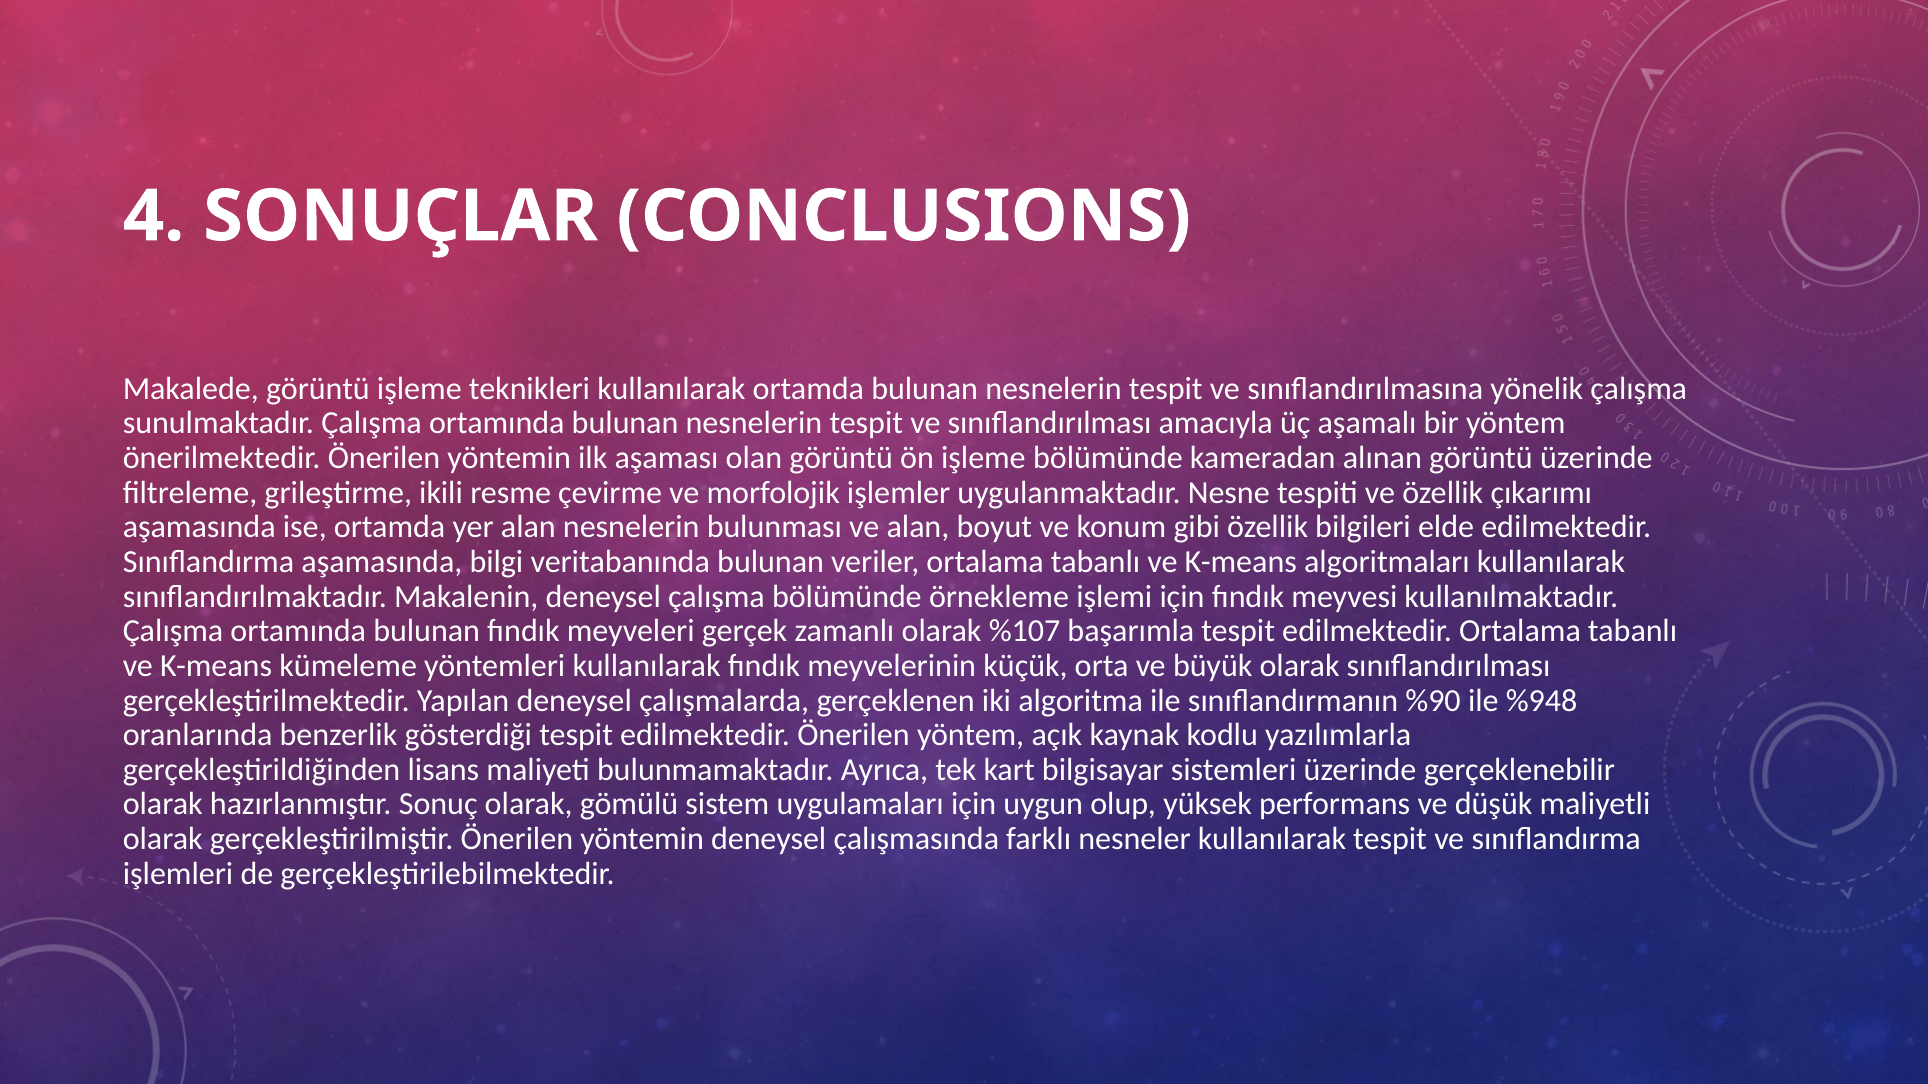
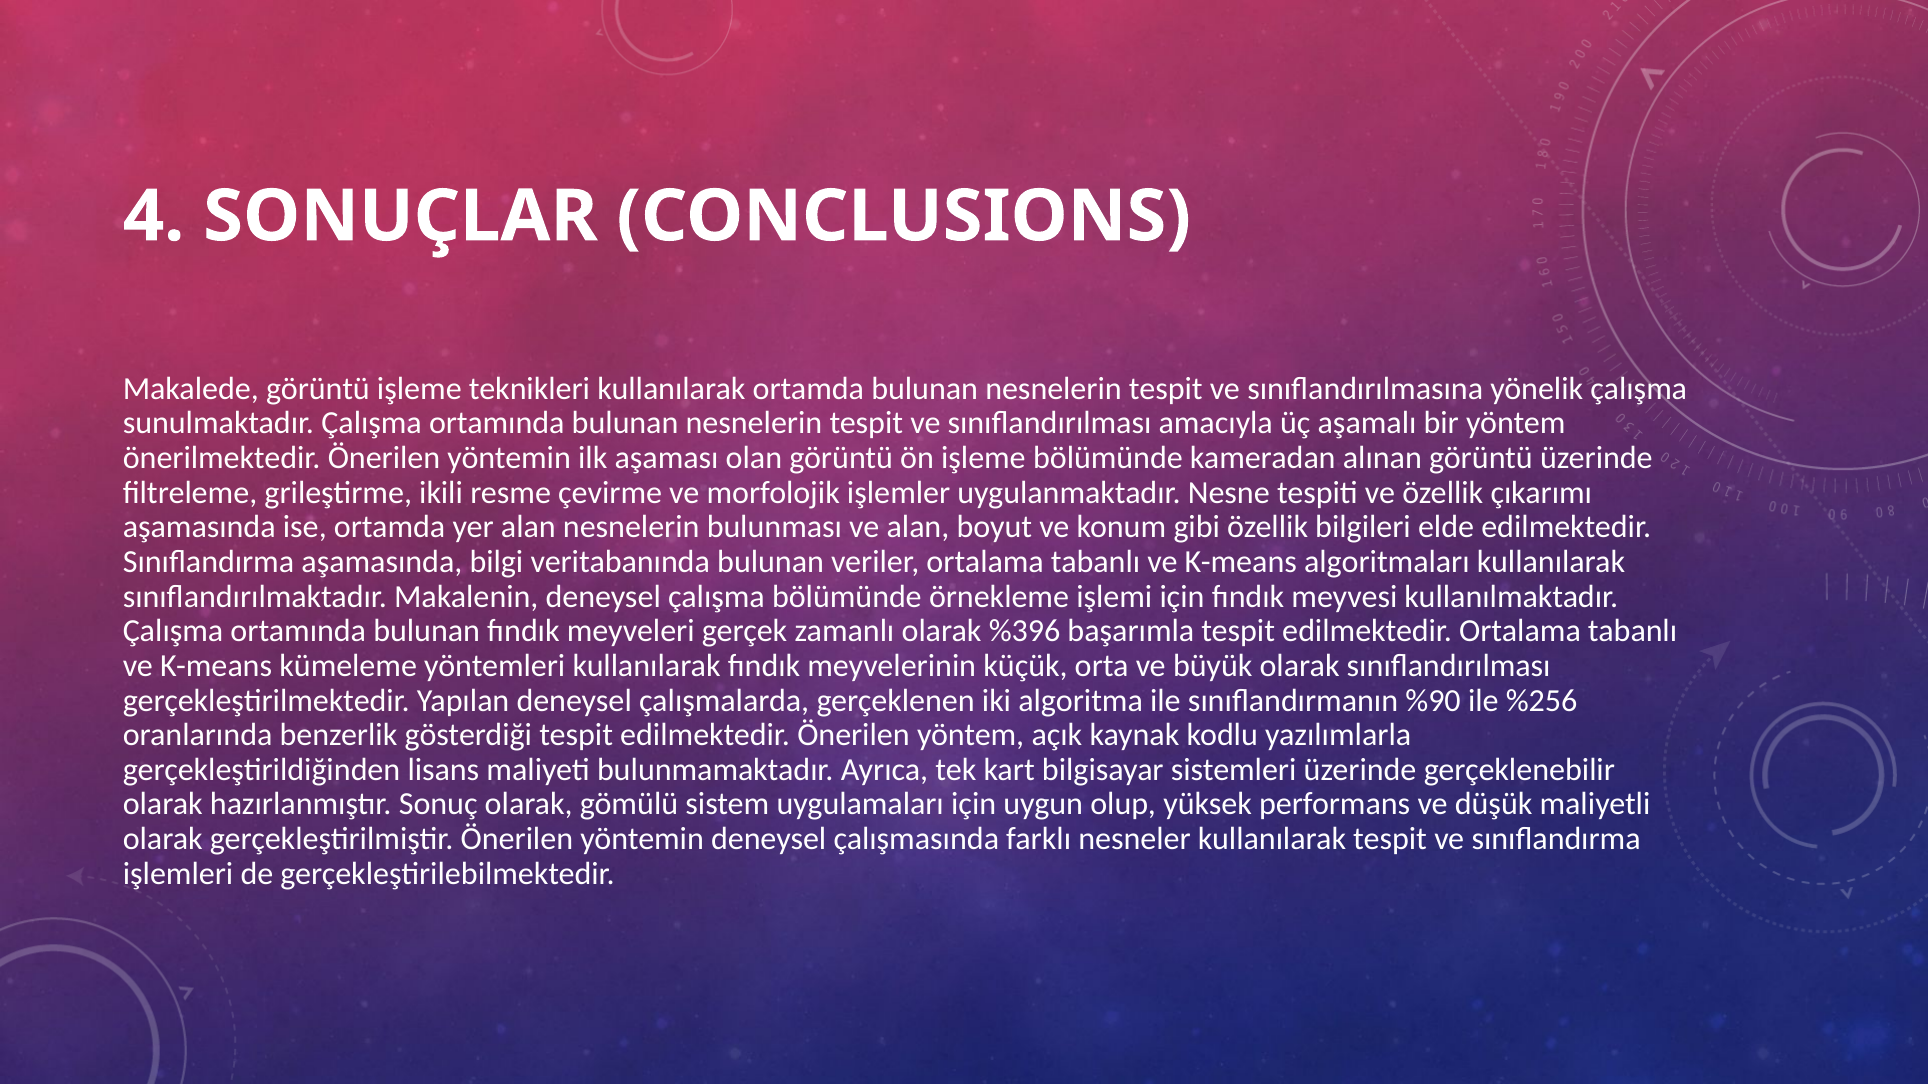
%107: %107 -> %396 (1025, 631)
%948: %948 -> %256 (1542, 701)
